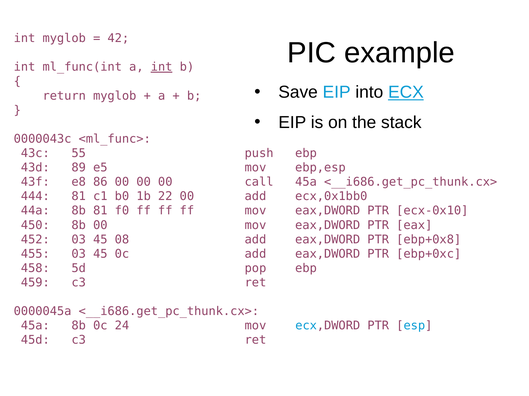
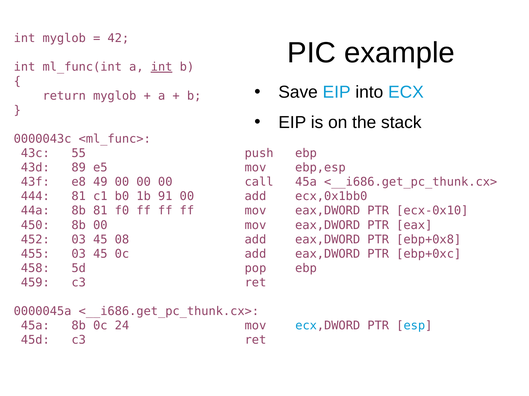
ECX underline: present -> none (406, 92)
86: 86 -> 49 (100, 182)
22: 22 -> 91 (165, 197)
